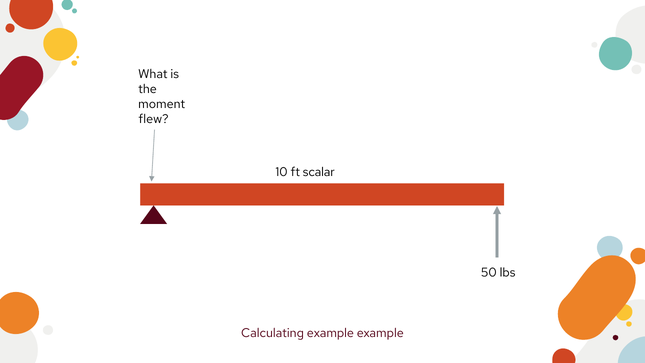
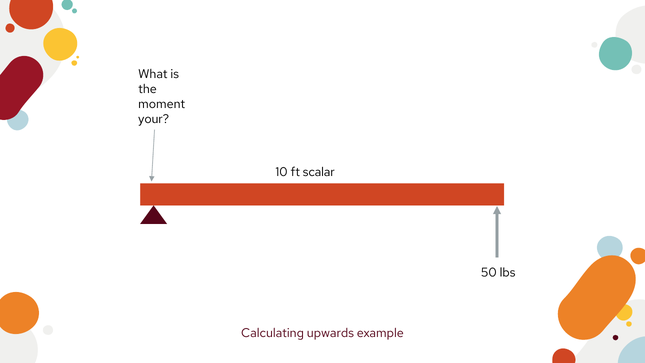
flew: flew -> your (154, 119)
Calculating example: example -> upwards (330, 333)
